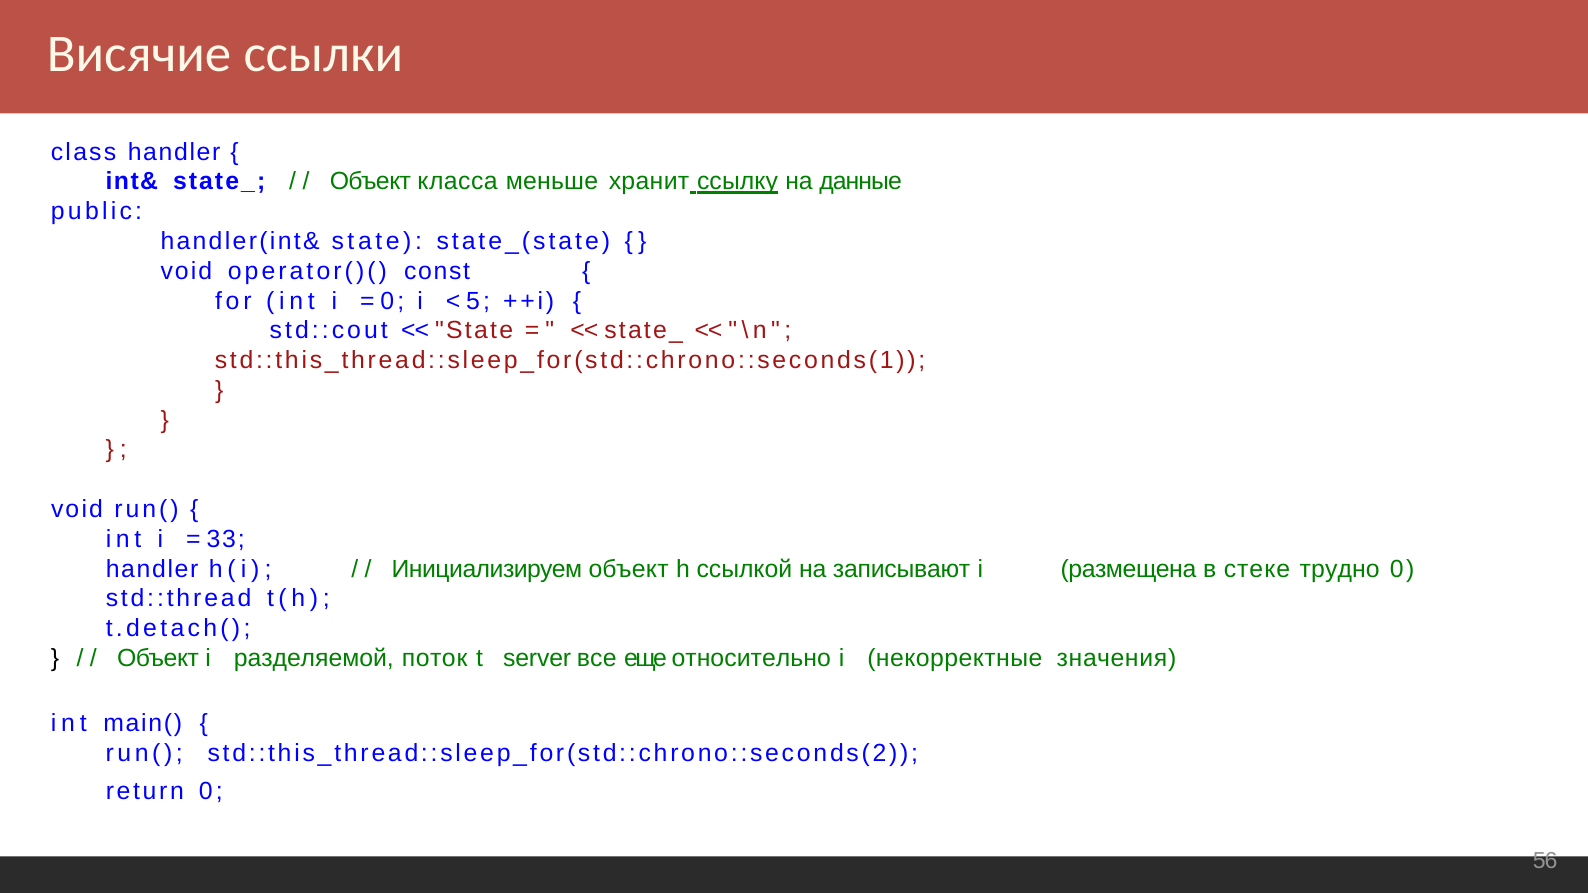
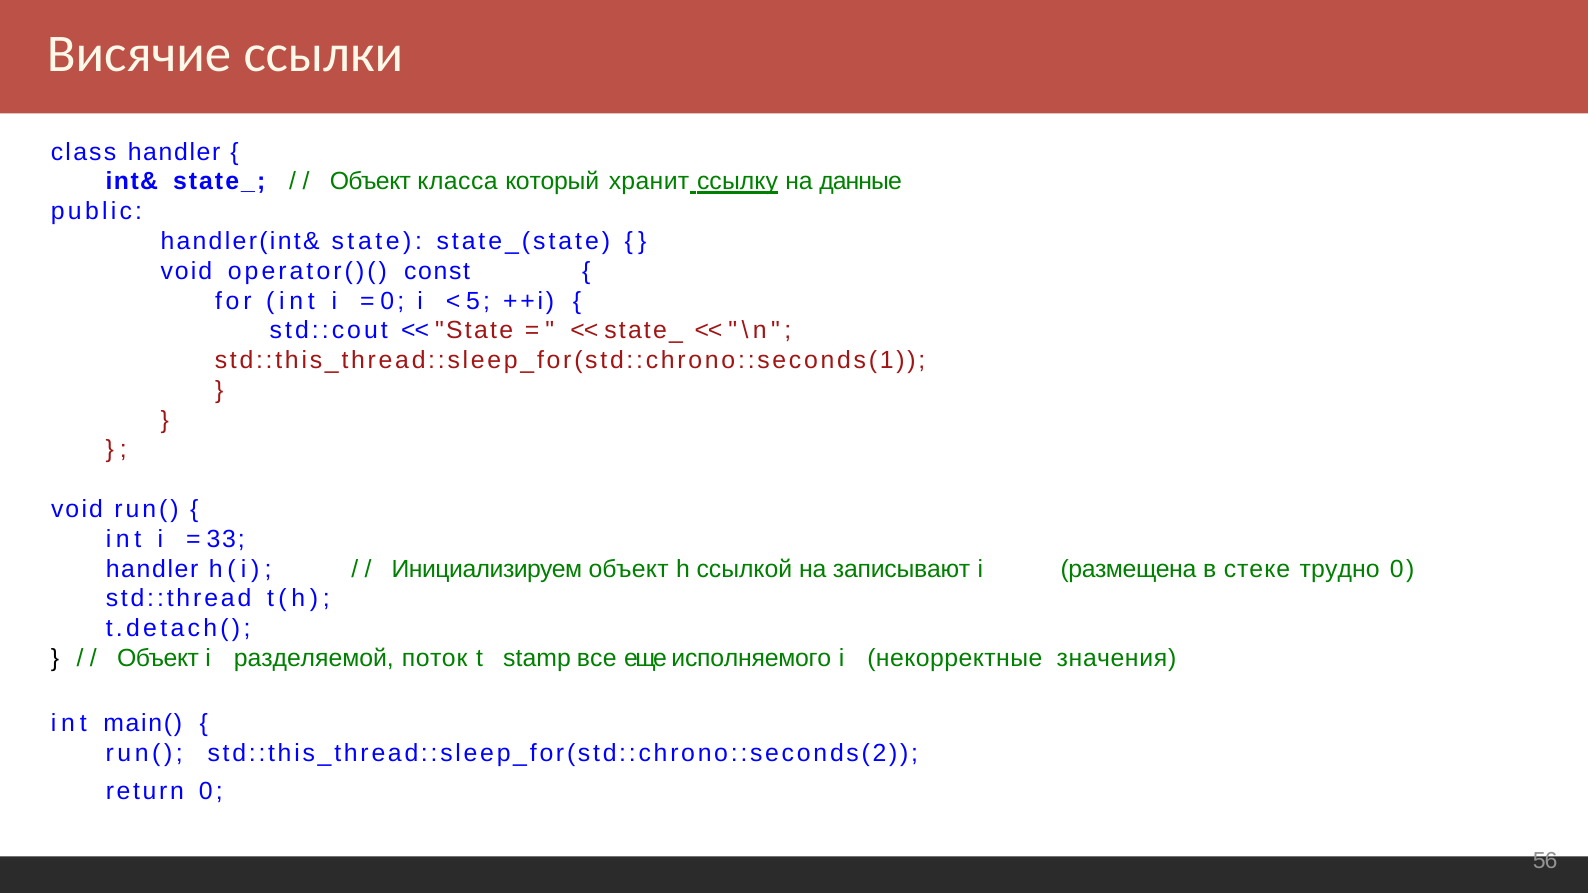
меньше: меньше -> который (552, 182)
server: server -> stamp (537, 658)
относительно: относительно -> исполняемого (751, 658)
